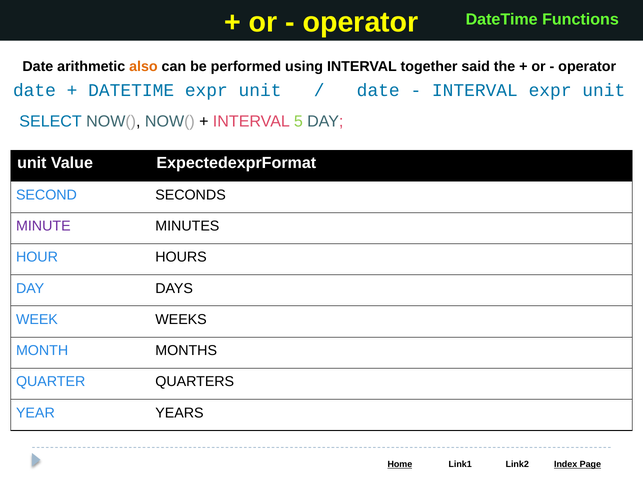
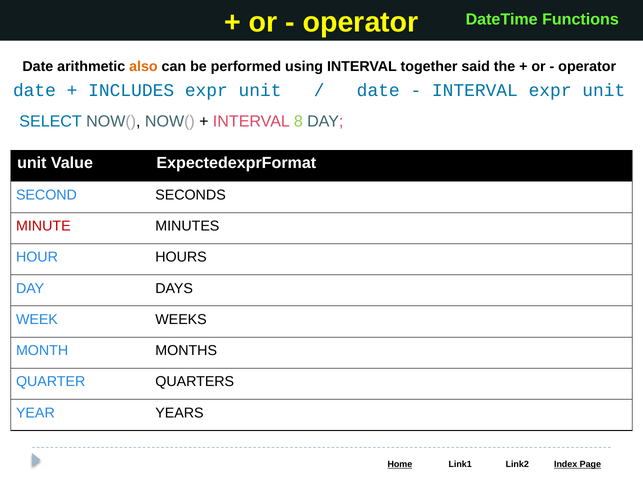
DATETIME: DATETIME -> INCLUDES (131, 90)
5: 5 -> 8 (298, 121)
MINUTE colour: purple -> red (43, 226)
